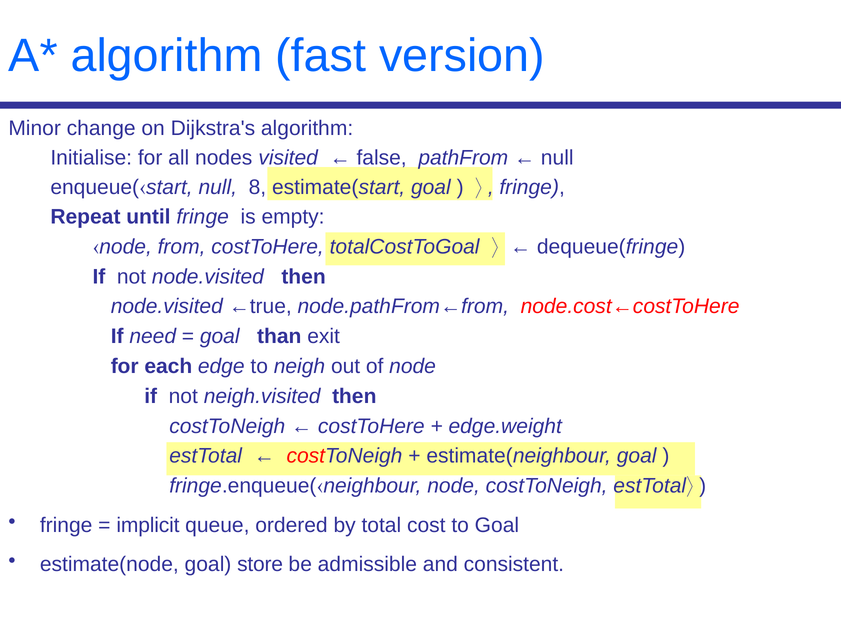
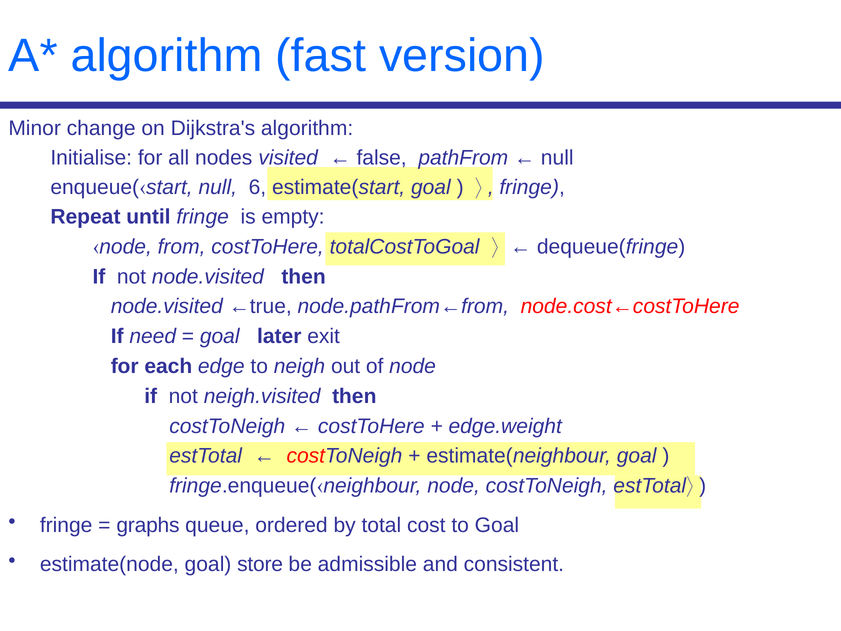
8: 8 -> 6 (257, 187)
than: than -> later (279, 336)
implicit: implicit -> graphs (148, 525)
